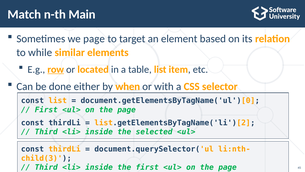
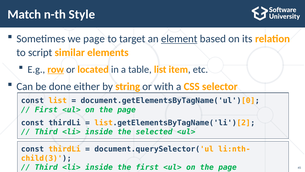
Main: Main -> Style (82, 14)
element underline: none -> present (179, 39)
while: while -> script (40, 52)
when: when -> string (128, 86)
